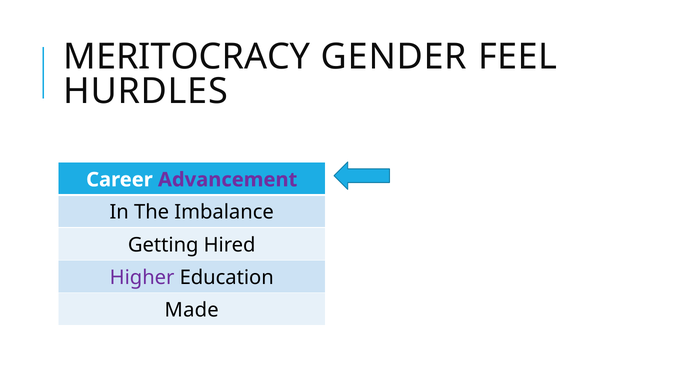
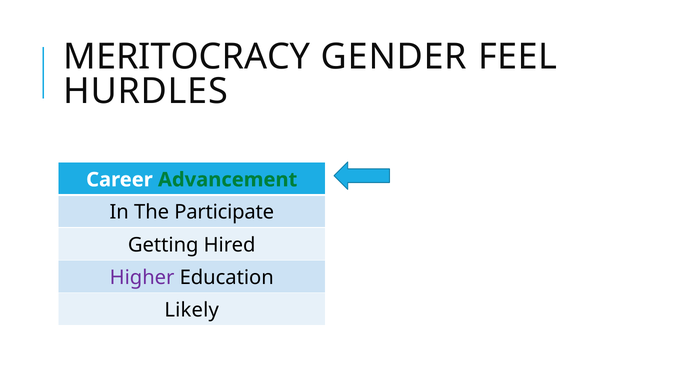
Advancement colour: purple -> green (228, 180)
Imbalance: Imbalance -> Participate (224, 212)
Made: Made -> Likely (192, 310)
